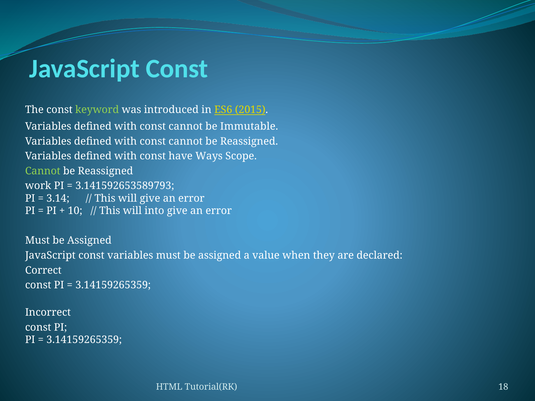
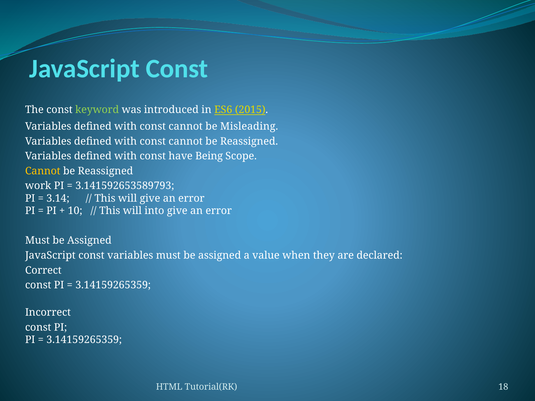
Immutable: Immutable -> Misleading (249, 126)
Ways: Ways -> Being (209, 156)
Cannot colour: light green -> yellow (43, 171)
